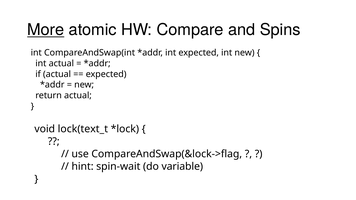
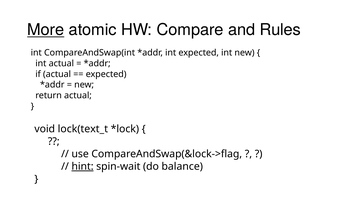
Spins: Spins -> Rules (280, 30)
hint underline: none -> present (83, 167)
variable: variable -> balance (182, 167)
